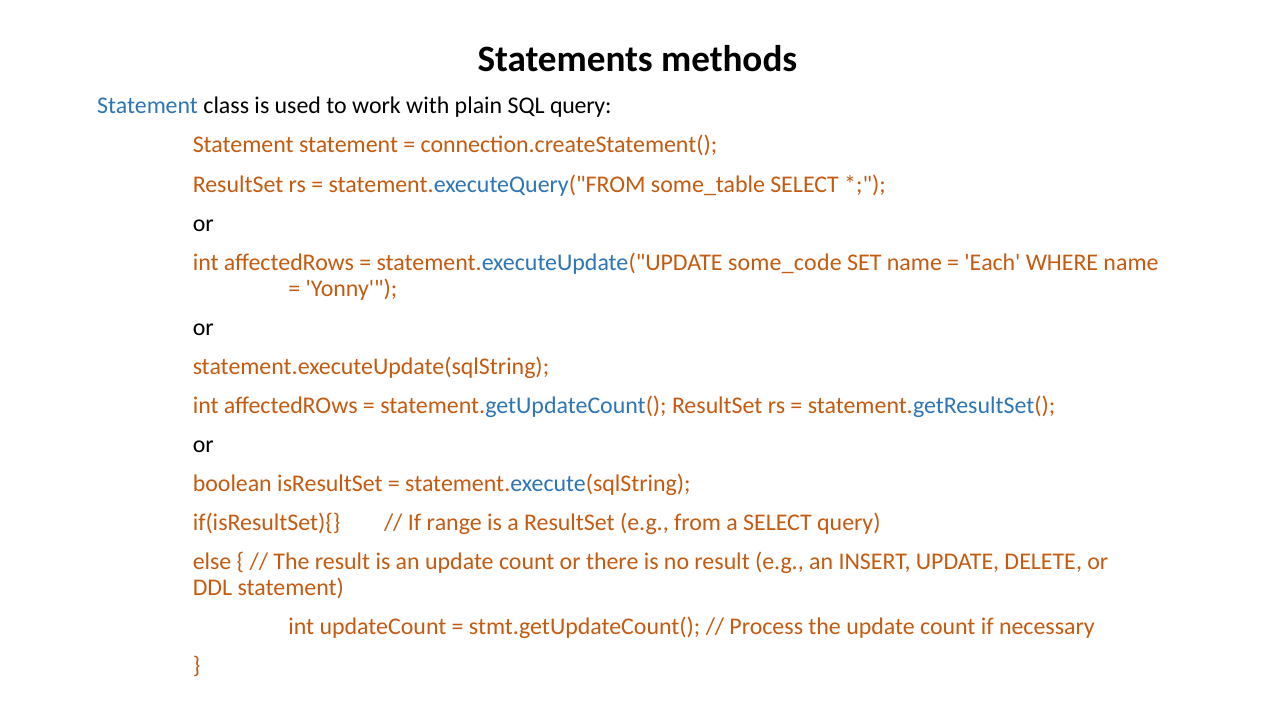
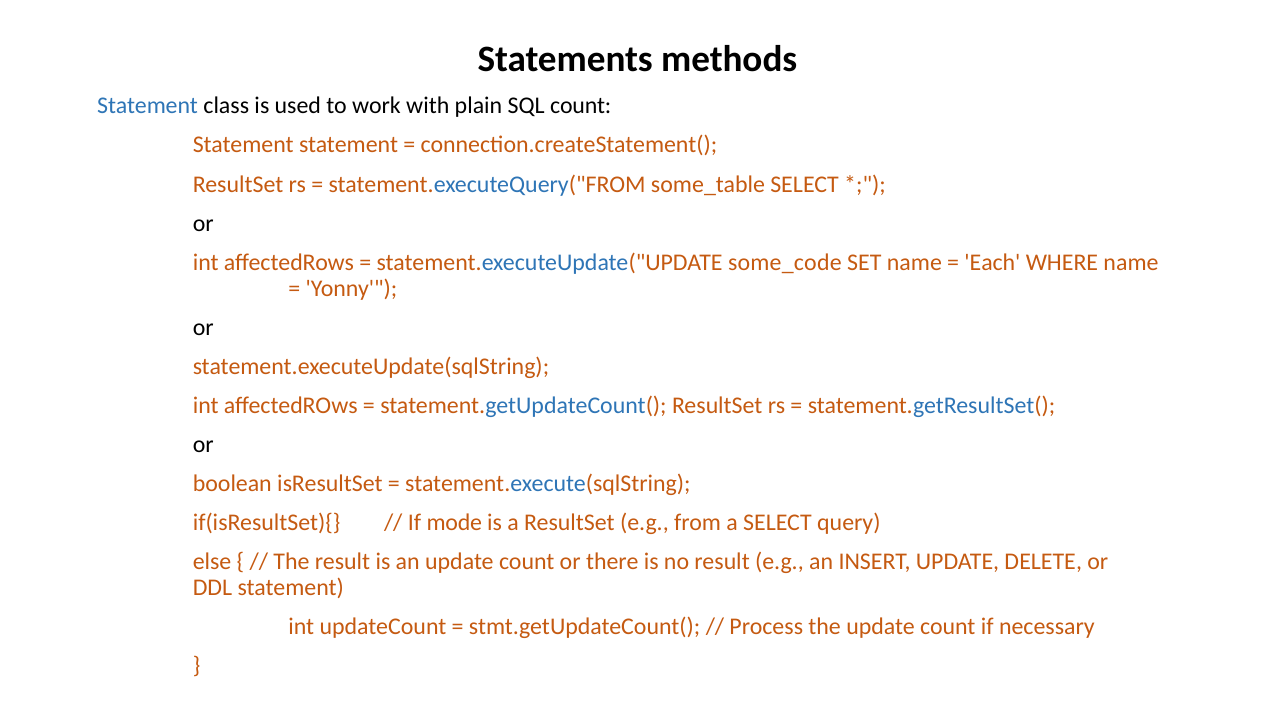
SQL query: query -> count (581, 106)
range: range -> mode (454, 523)
